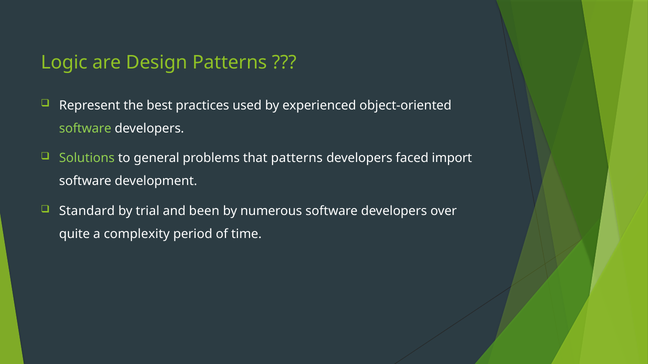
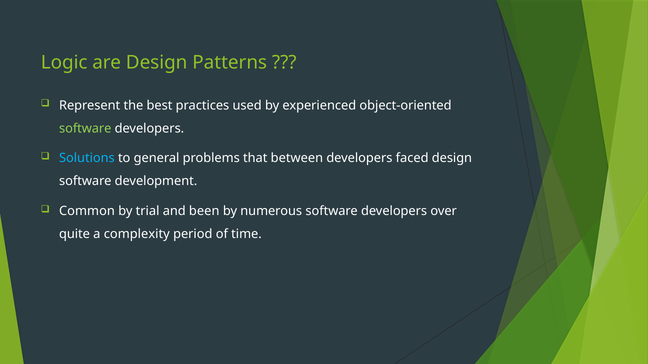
Solutions colour: light green -> light blue (87, 158)
that patterns: patterns -> between (297, 158)
faced import: import -> design (452, 158)
Standard: Standard -> Common (87, 211)
